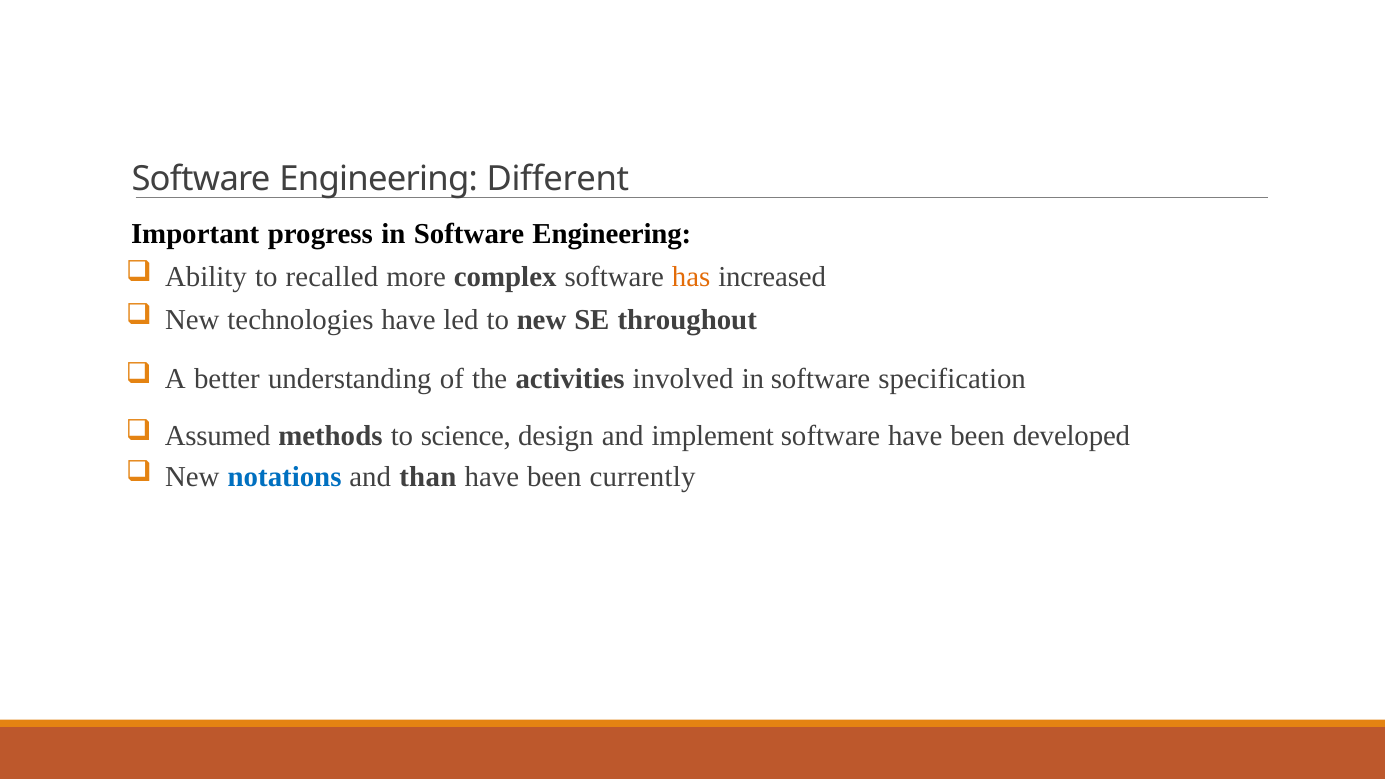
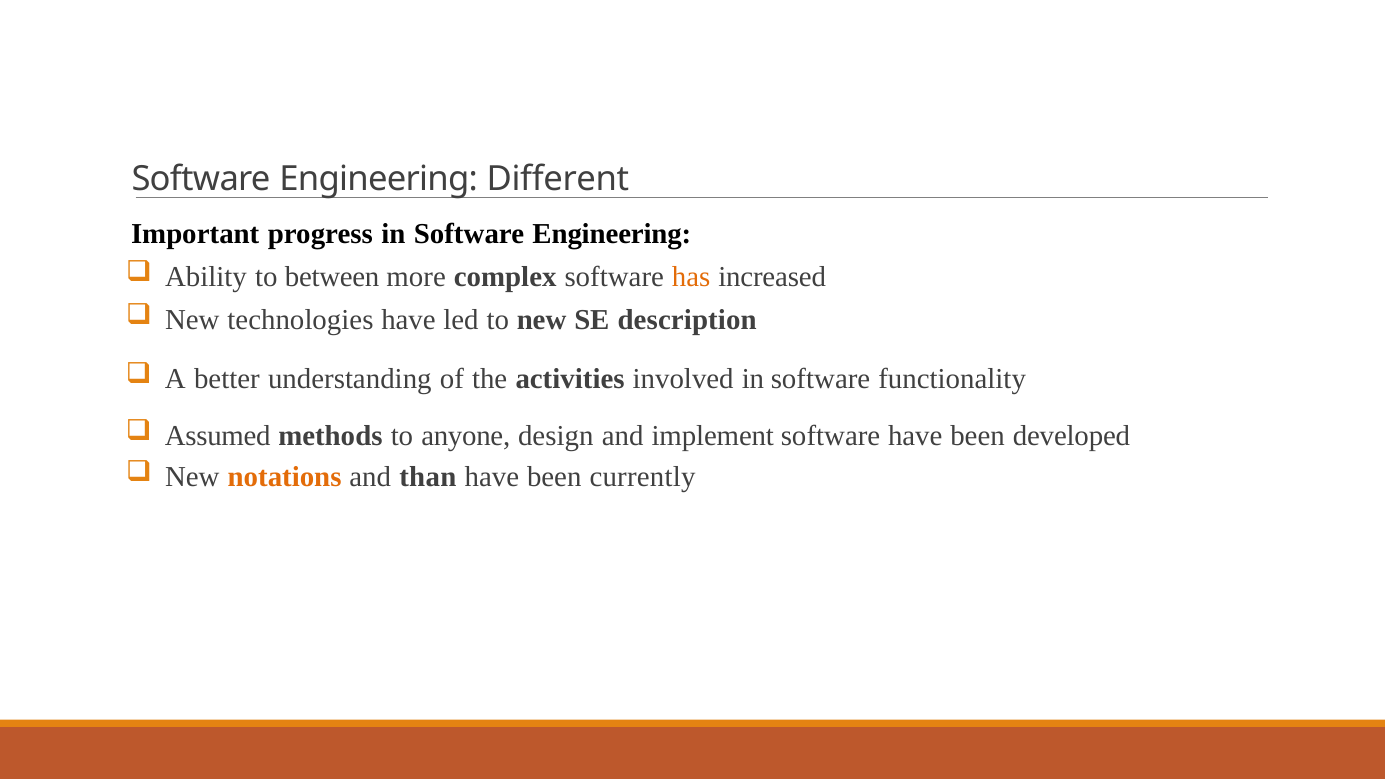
recalled: recalled -> between (332, 277)
throughout: throughout -> description (687, 320)
specification: specification -> functionality (952, 379)
science: science -> anyone (466, 436)
notations colour: blue -> orange (285, 477)
